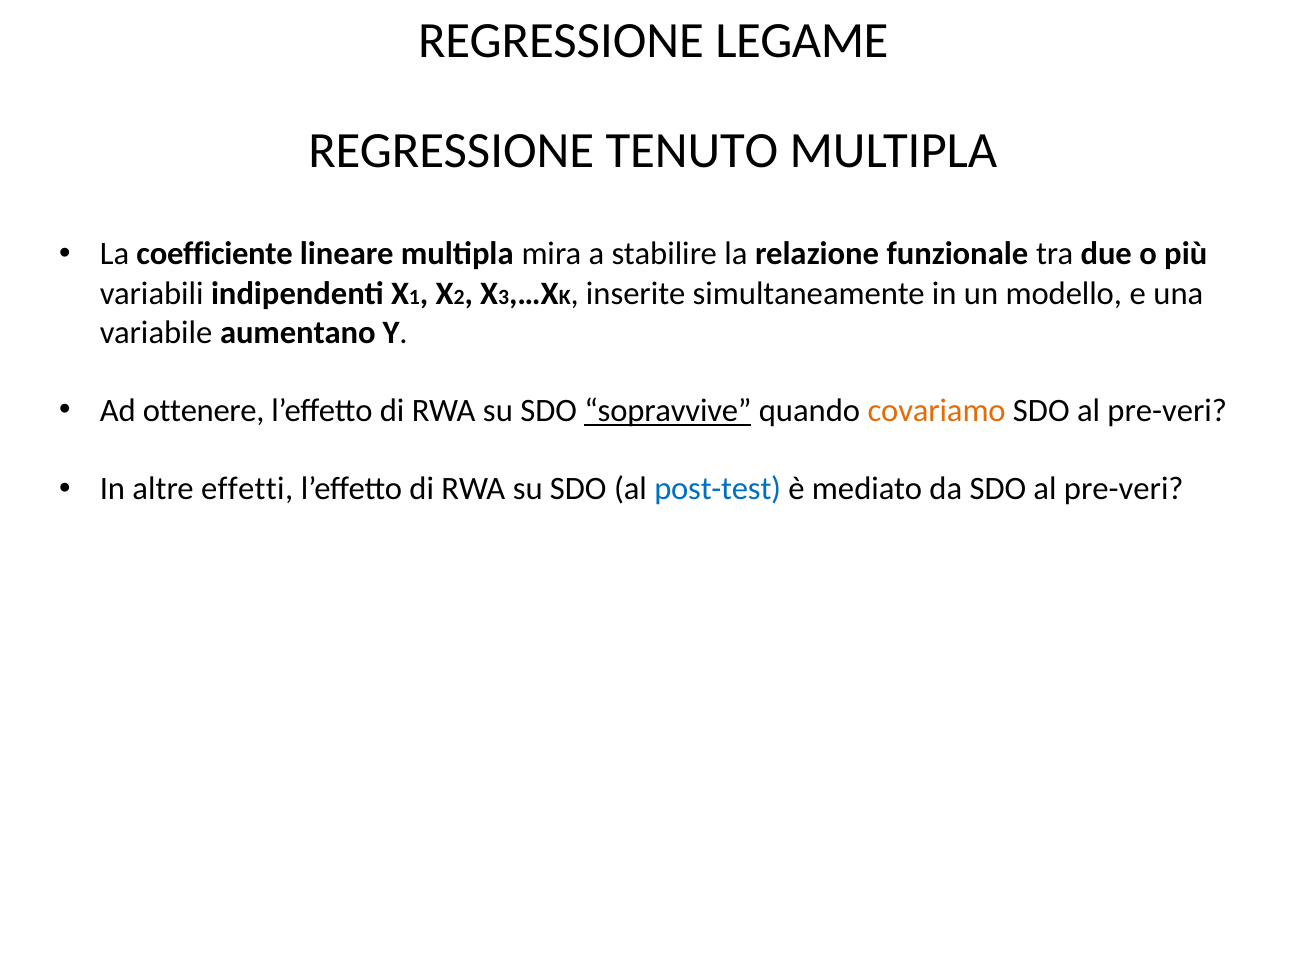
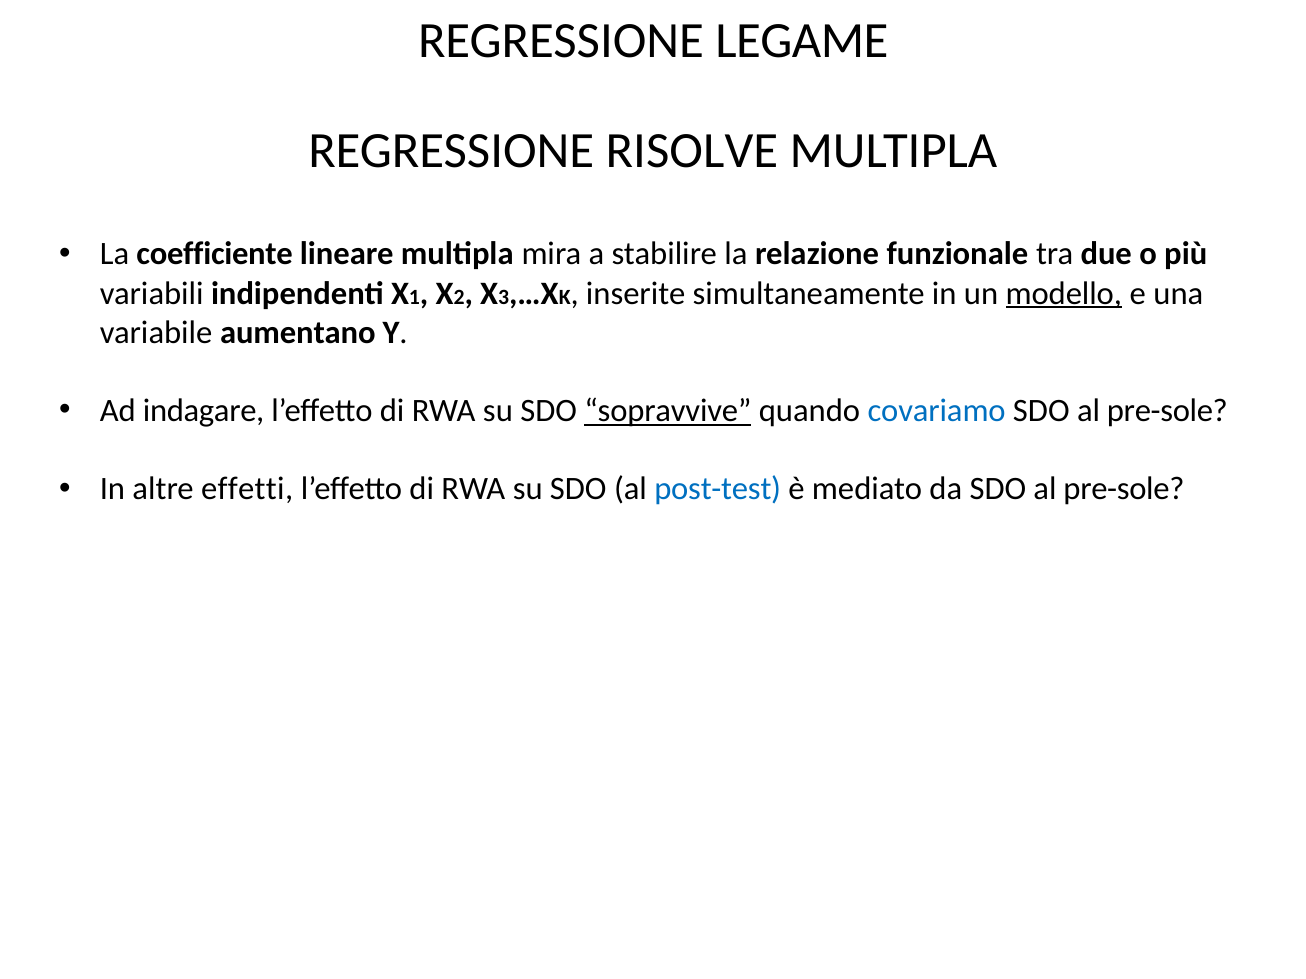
TENUTO: TENUTO -> RISOLVE (692, 151)
modello underline: none -> present (1064, 293)
ottenere: ottenere -> indagare (204, 411)
covariamo colour: orange -> blue (937, 411)
pre-veri: pre-veri -> pre-sole (1167, 411)
da SDO al pre-veri: pre-veri -> pre-sole (1124, 489)
